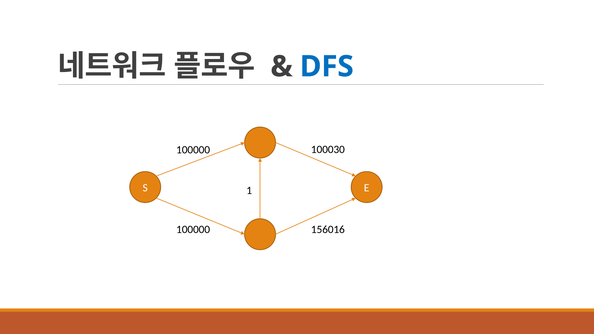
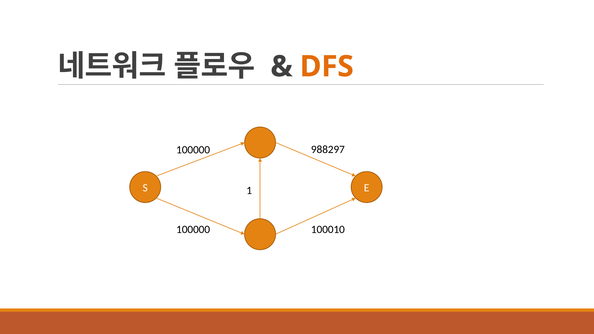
DFS colour: blue -> orange (327, 67)
100030: 100030 -> 988297 (328, 150)
156016: 156016 -> 100010 (328, 230)
